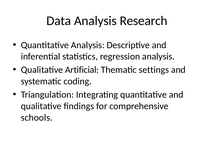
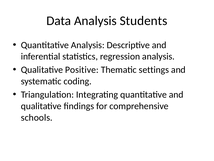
Research: Research -> Students (144, 21)
Artificial: Artificial -> Positive (82, 70)
